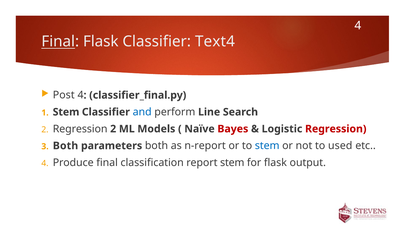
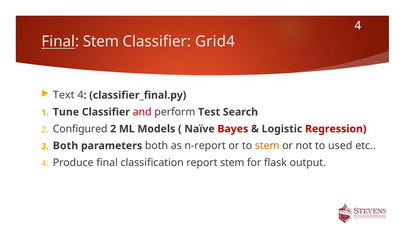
Final Flask: Flask -> Stem (101, 41)
Text4: Text4 -> Grid4 (215, 41)
Post: Post -> Text (64, 95)
Stem: Stem -> Tune (66, 112)
and colour: blue -> red (142, 112)
Line: Line -> Test (209, 112)
2 Regression: Regression -> Configured (80, 129)
stem colour: blue -> orange (267, 146)
